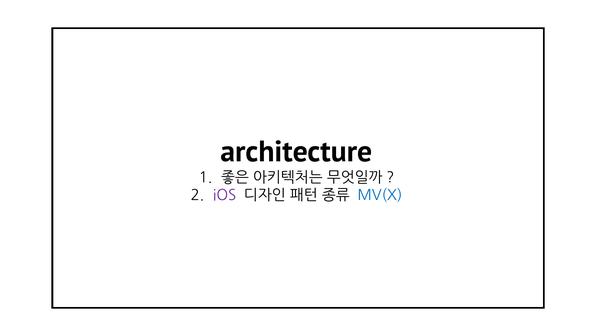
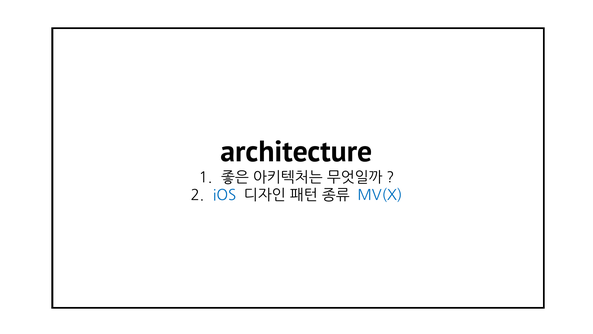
iOS colour: purple -> blue (225, 195)
